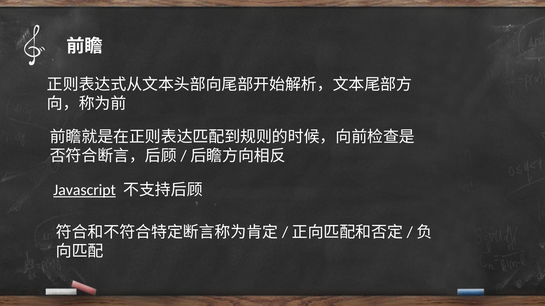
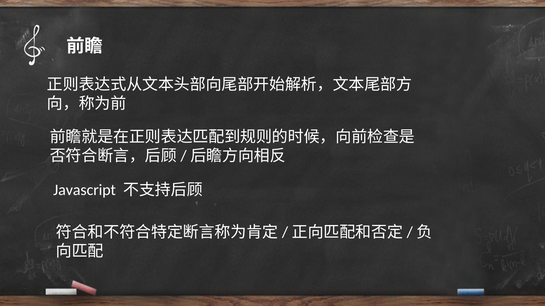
Javascript underline: present -> none (85, 190)
